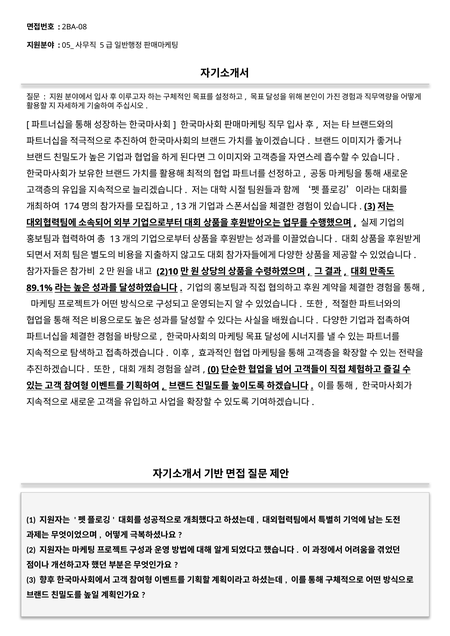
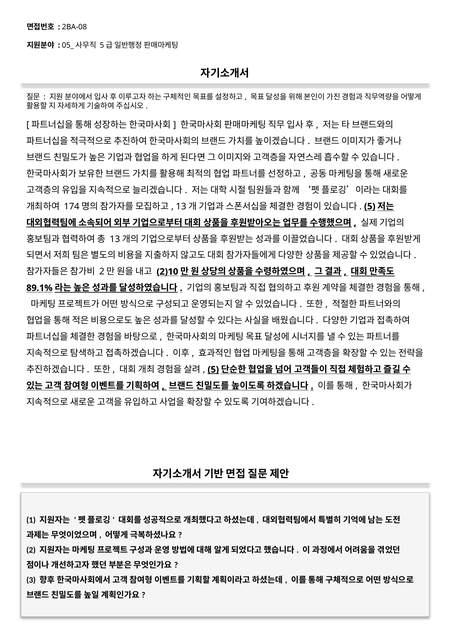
3: 3 -> 5 (370, 207)
0: 0 -> 5 (213, 370)
